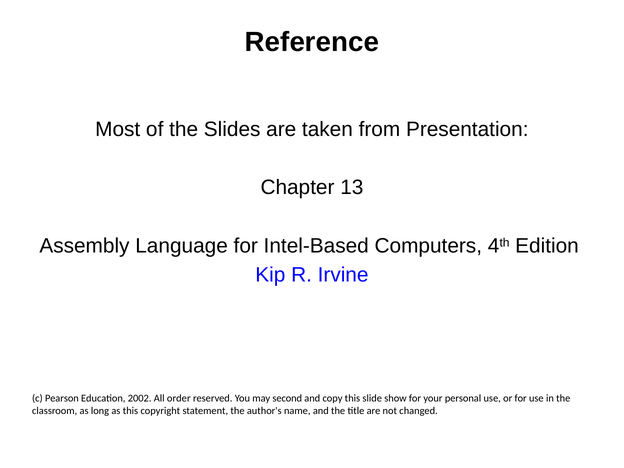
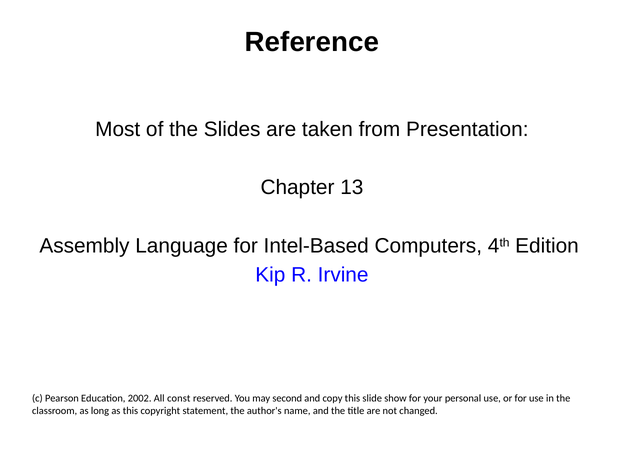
order: order -> const (179, 398)
